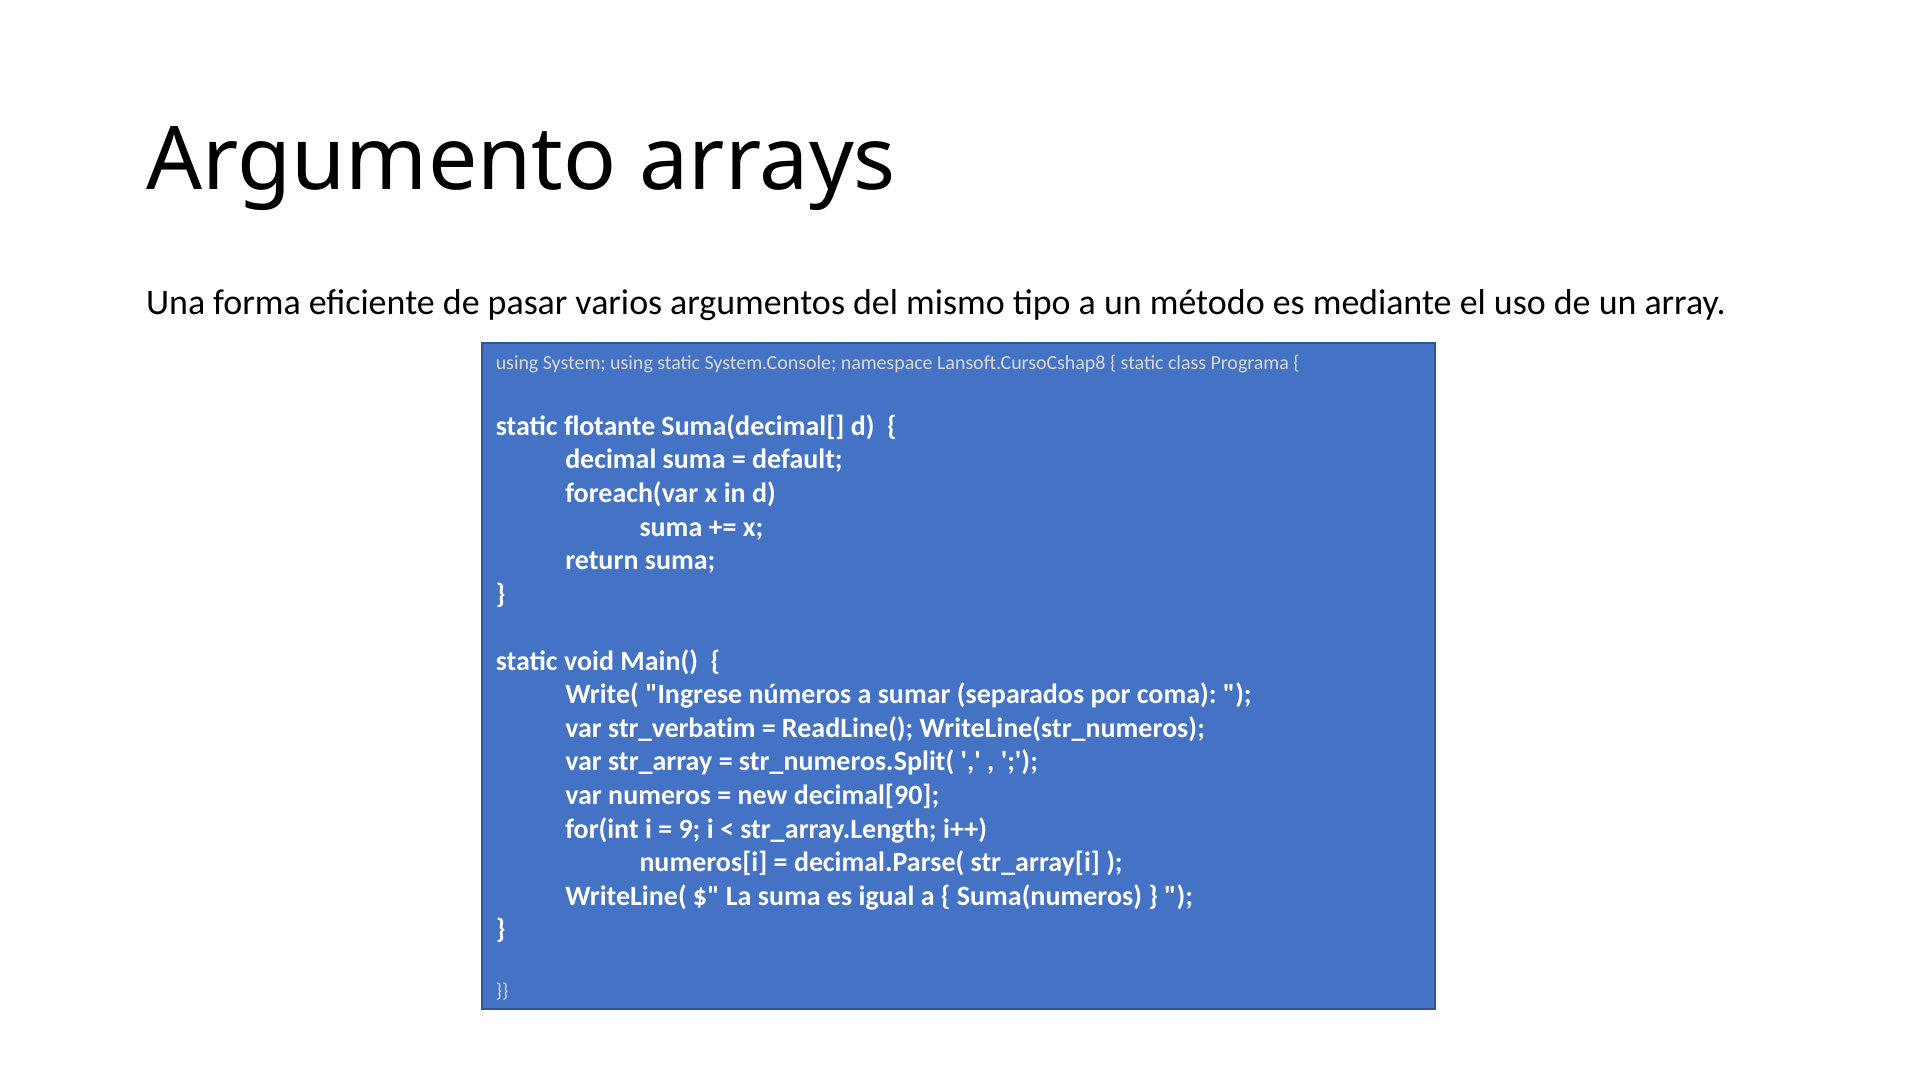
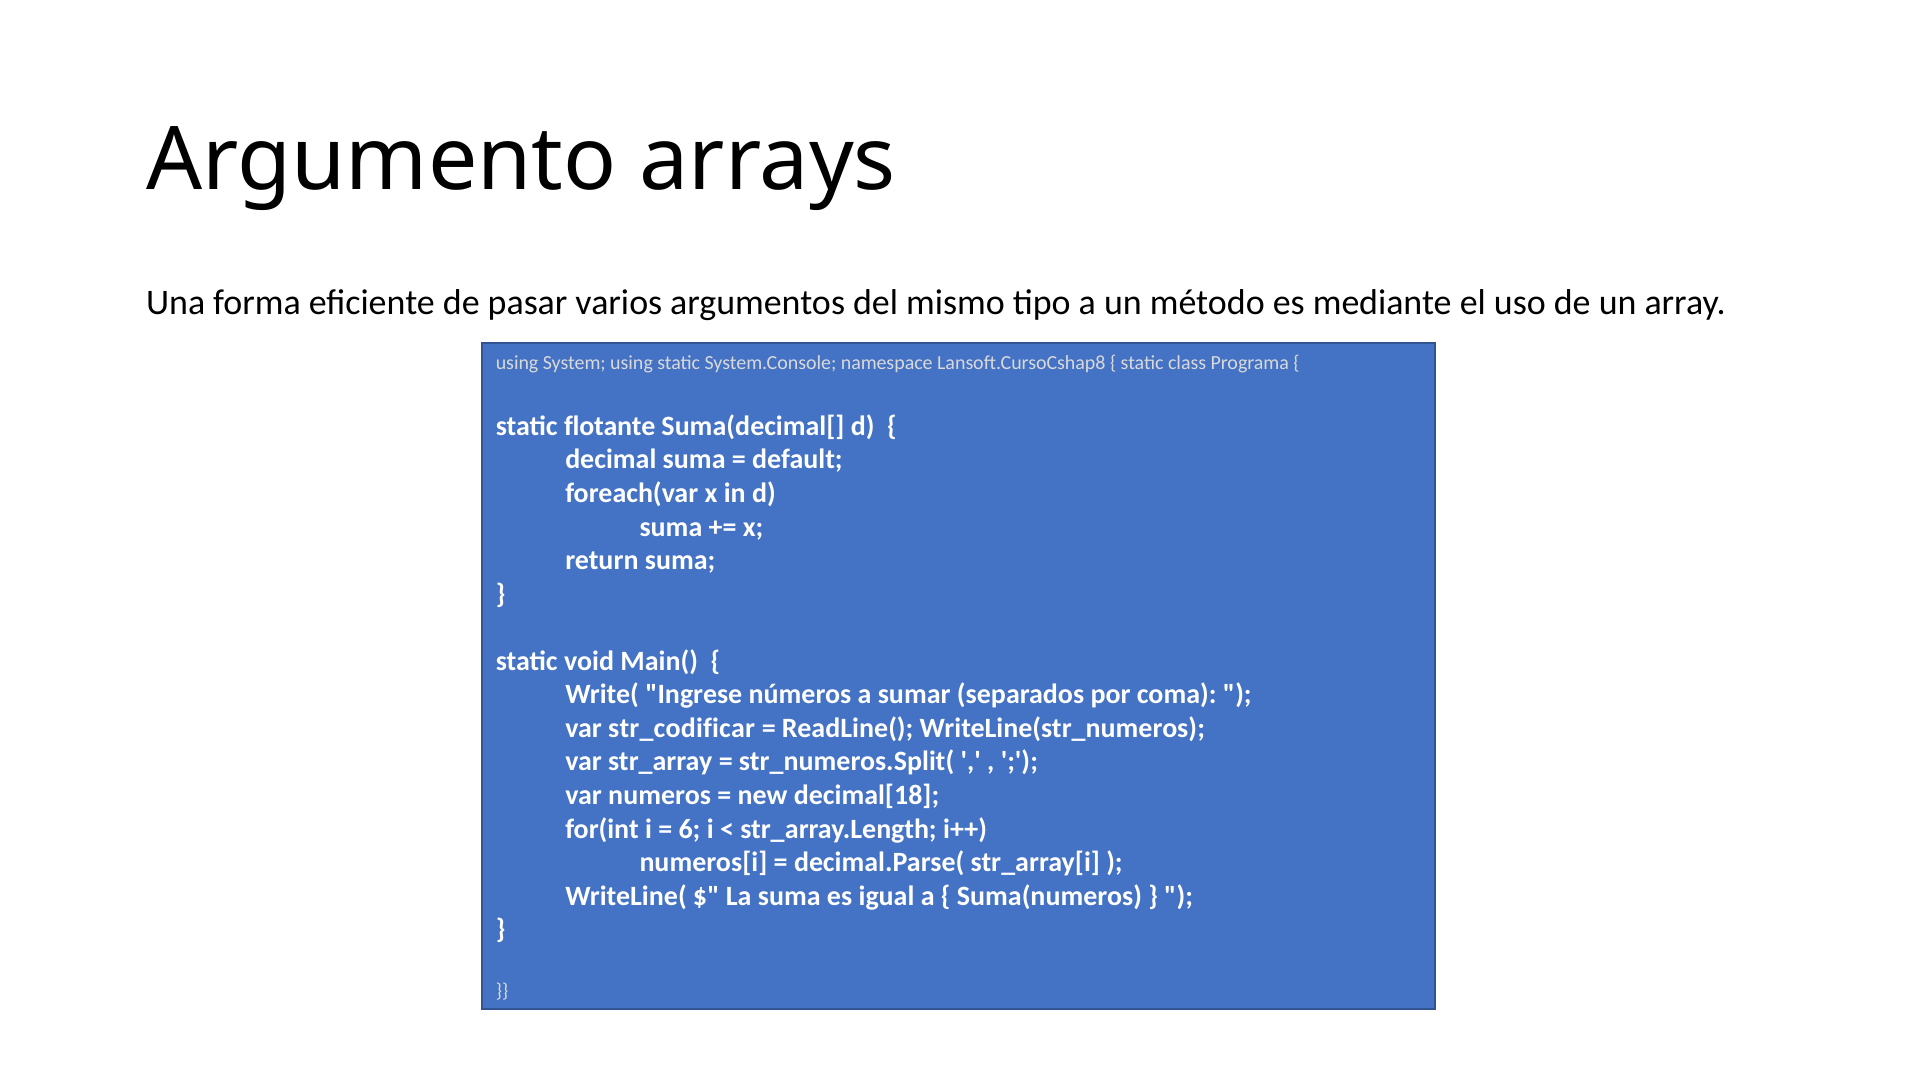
str_verbatim: str_verbatim -> str_codificar (682, 728)
decimal[90: decimal[90 -> decimal[18 (867, 795)
9: 9 -> 6 (689, 829)
